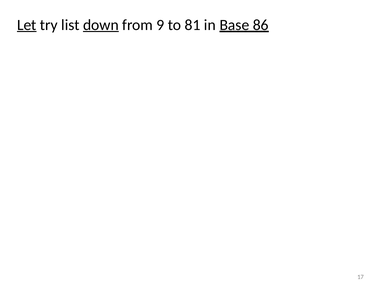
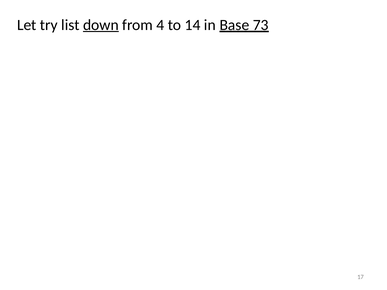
Let underline: present -> none (27, 25)
9: 9 -> 4 (160, 25)
81: 81 -> 14 (193, 25)
86: 86 -> 73 (261, 25)
